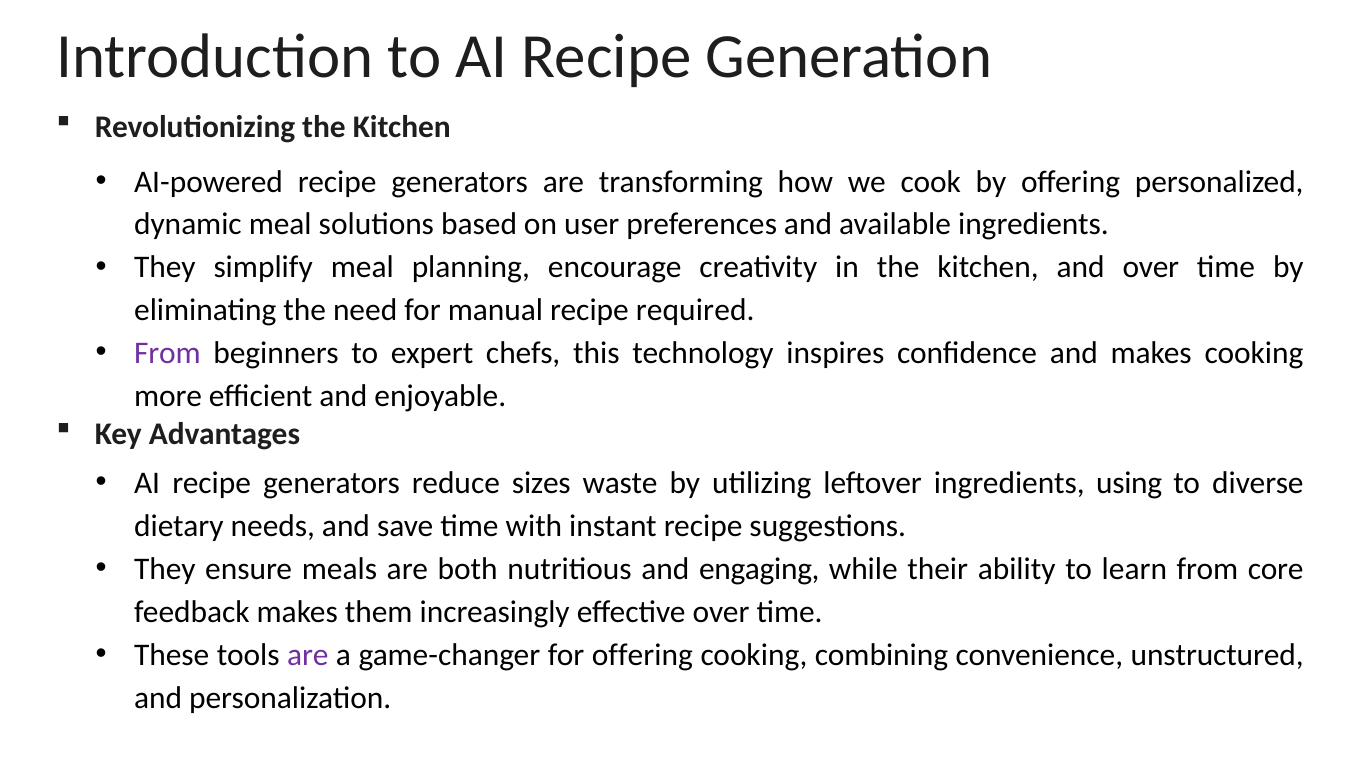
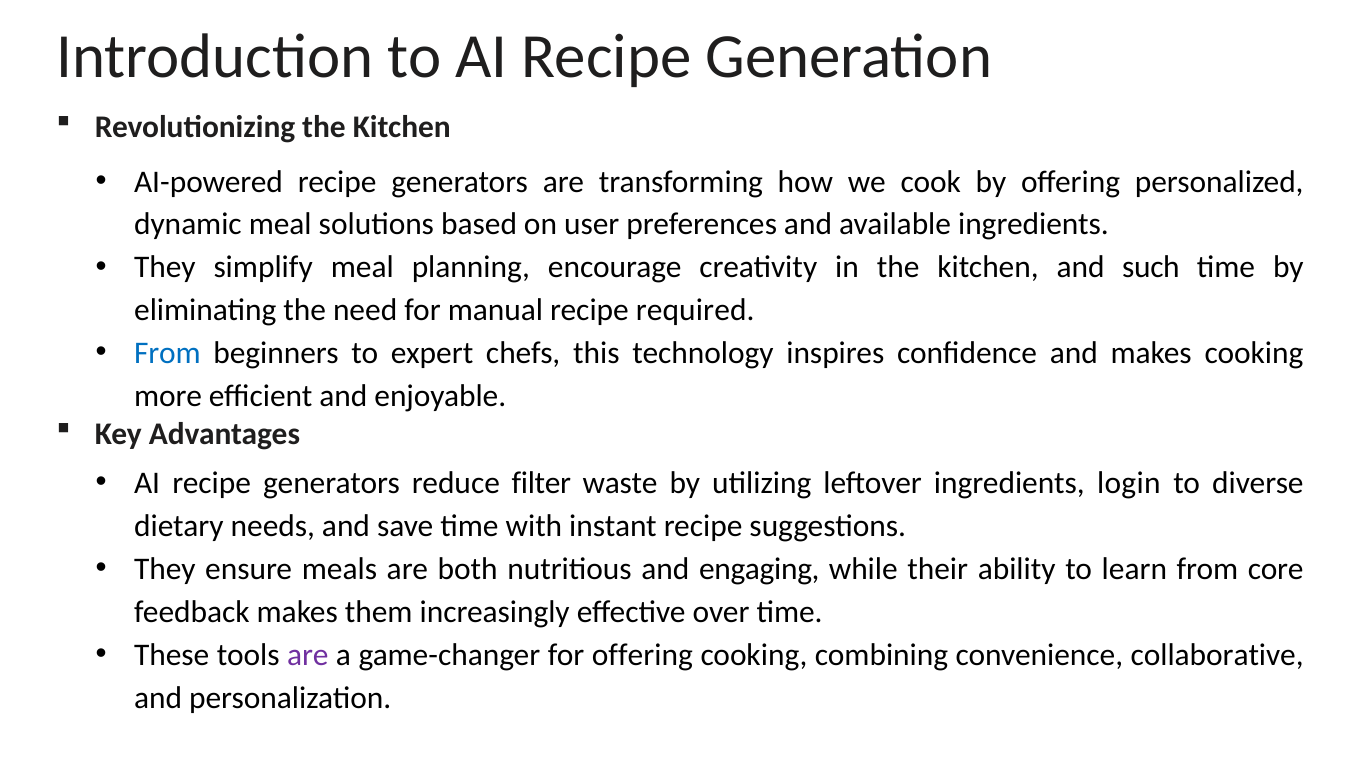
and over: over -> such (1151, 267)
From colour: purple -> blue (167, 353)
sizes: sizes -> filter (541, 483)
using: using -> login (1129, 483)
unstructured: unstructured -> collaborative (1217, 655)
